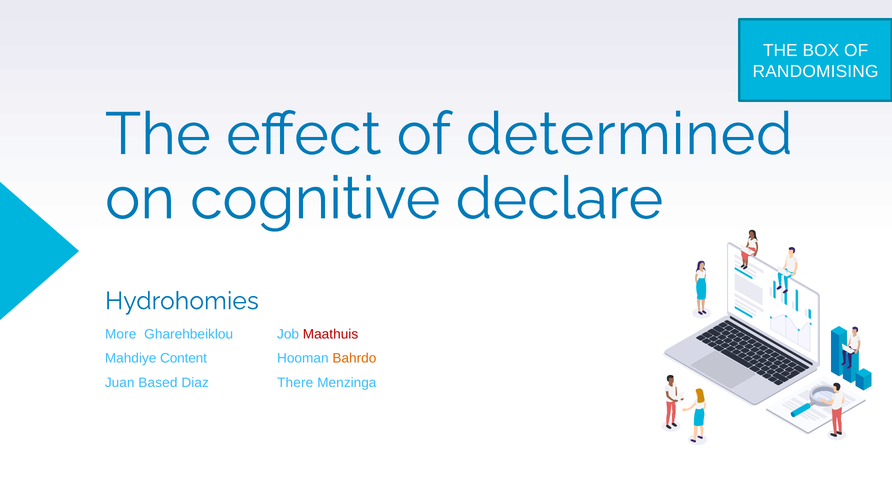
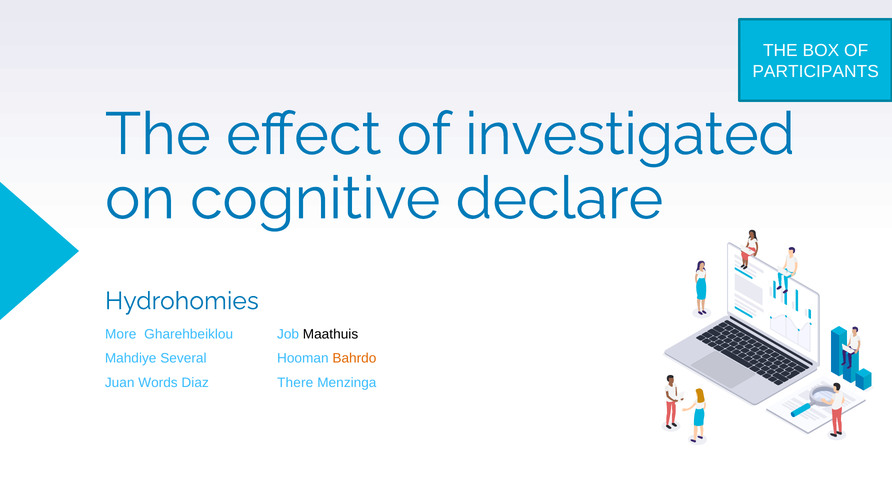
RANDOMISING: RANDOMISING -> PARTICIPANTS (816, 71)
determined: determined -> investigated (630, 134)
Maathuis colour: red -> black (330, 334)
Content: Content -> Several (183, 358)
Based: Based -> Words (158, 382)
